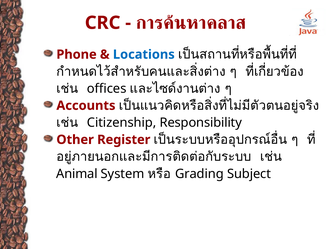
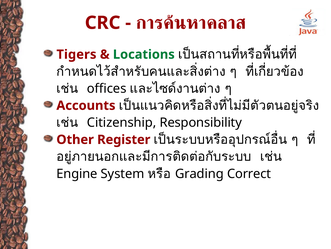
Phone: Phone -> Tigers (76, 54)
Locations colour: blue -> green (144, 54)
Animal: Animal -> Engine (77, 173)
Subject: Subject -> Correct (249, 173)
